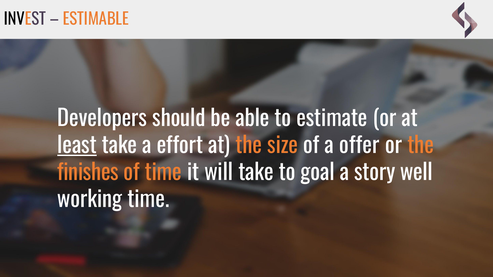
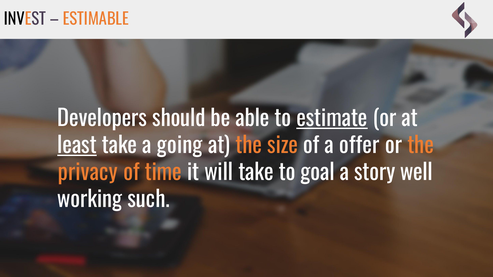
estimate underline: none -> present (332, 119)
effort: effort -> going (180, 146)
finishes: finishes -> privacy (88, 173)
working time: time -> such (149, 200)
